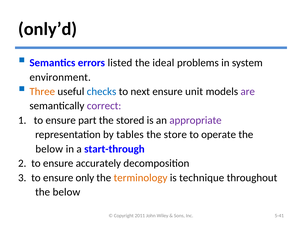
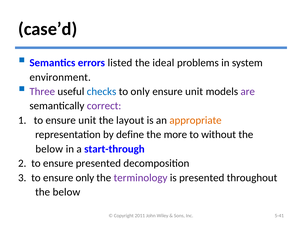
only’d: only’d -> case’d (48, 29)
Three colour: orange -> purple (42, 92)
to next: next -> only (140, 92)
to ensure part: part -> unit (87, 121)
stored: stored -> layout (130, 121)
appropriate colour: purple -> orange (196, 121)
tables: tables -> define (130, 135)
store: store -> more (175, 135)
operate: operate -> without (219, 135)
ensure accurately: accurately -> presented (98, 164)
terminology colour: orange -> purple (141, 178)
is technique: technique -> presented (202, 178)
